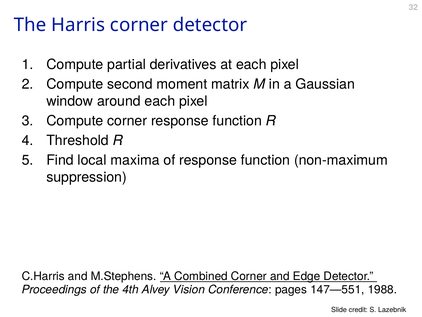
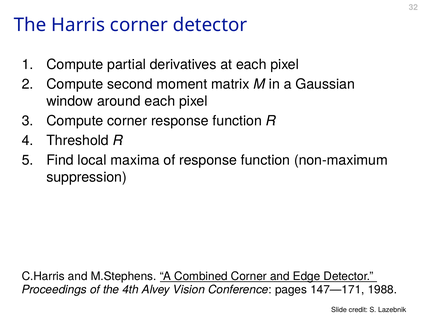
147—551: 147—551 -> 147—171 (337, 289)
